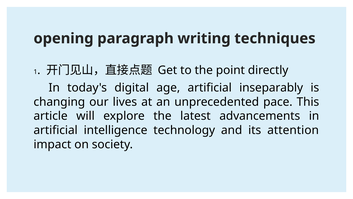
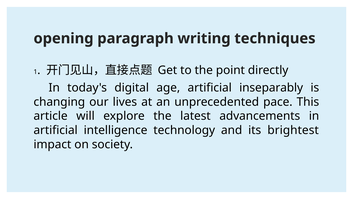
attention: attention -> brightest (293, 130)
